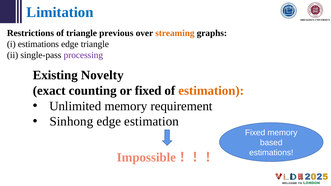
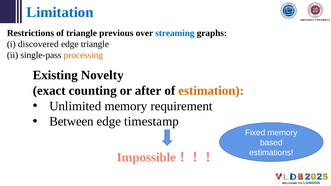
streaming colour: orange -> blue (175, 33)
i estimations: estimations -> discovered (38, 44)
processing colour: purple -> orange (83, 55)
or fixed: fixed -> after (148, 91)
Sinhong: Sinhong -> Between (71, 122)
edge estimation: estimation -> timestamp (152, 122)
